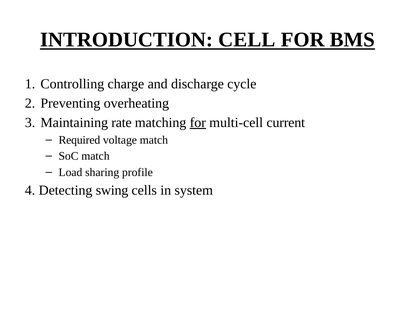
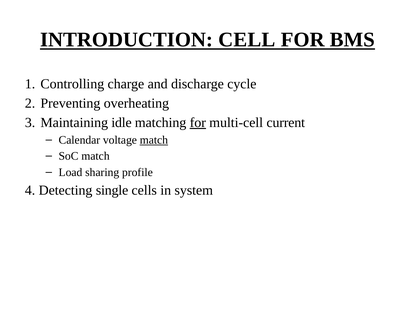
rate: rate -> idle (122, 123)
Required: Required -> Calendar (79, 140)
match underline: none -> present (154, 140)
swing: swing -> single (112, 191)
